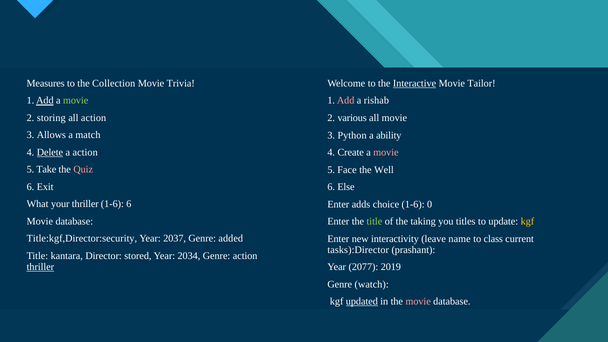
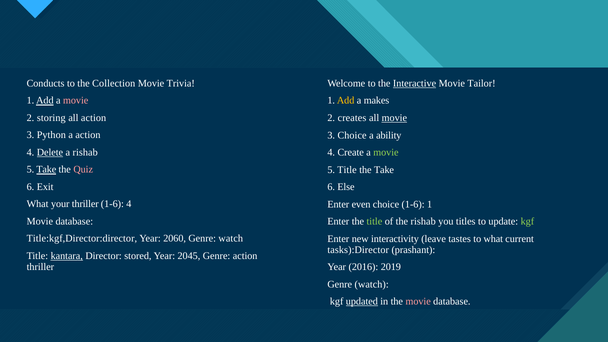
Measures: Measures -> Conducts (46, 83)
movie colour: light green -> pink (76, 101)
Add colour: pink -> yellow (346, 101)
rishab: rishab -> makes (376, 101)
various: various -> creates (352, 118)
movie underline: none -> present (394, 118)
Allows: Allows -> Python (51, 135)
a match: match -> action (88, 135)
3 Python: Python -> Choice (352, 135)
a action: action -> rishab (85, 152)
movie colour: pink -> light green (386, 152)
Take underline: none -> present (46, 170)
5 Face: Face -> Title (347, 170)
the Well: Well -> Take (384, 170)
1-6 6: 6 -> 4 (129, 204)
adds: adds -> even (361, 204)
1-6 0: 0 -> 1 (430, 204)
the taking: taking -> rishab (423, 222)
kgf colour: yellow -> light green (527, 222)
Title:kgf,Director:security: Title:kgf,Director:security -> Title:kgf,Director:director (82, 239)
2037: 2037 -> 2060 (175, 239)
added: added -> watch (231, 239)
name: name -> tastes (460, 239)
to class: class -> what (493, 239)
kantara underline: none -> present (67, 256)
2034: 2034 -> 2045 (189, 256)
thriller underline: present -> none (40, 267)
2077: 2077 -> 2016 (363, 267)
